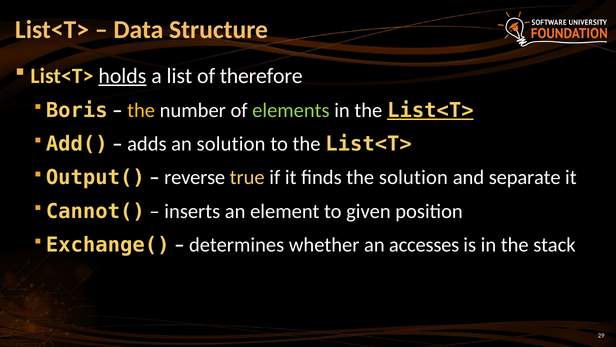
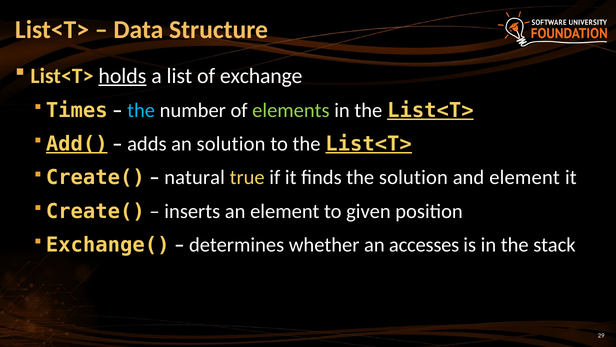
therefore: therefore -> exchange (261, 76)
Boris: Boris -> Times (77, 110)
the colour: yellow -> light blue (141, 110)
Add( underline: none -> present (77, 144)
List<T> underline: none -> present (369, 144)
Output(: Output( -> Create( (95, 177)
reverse: reverse -> natural (195, 177)
and separate: separate -> element (525, 177)
Cannot(: Cannot( -> Create( (95, 211)
